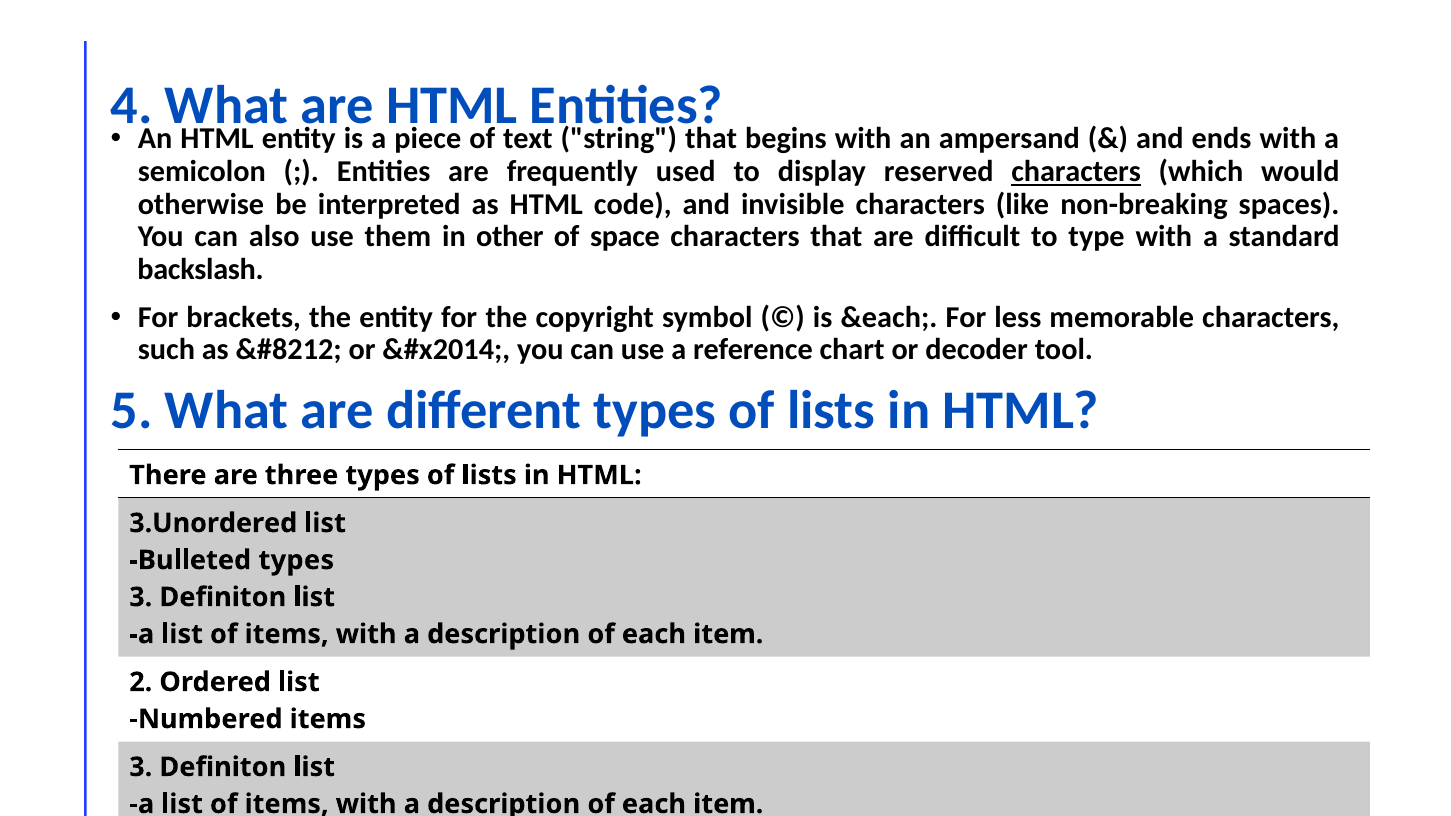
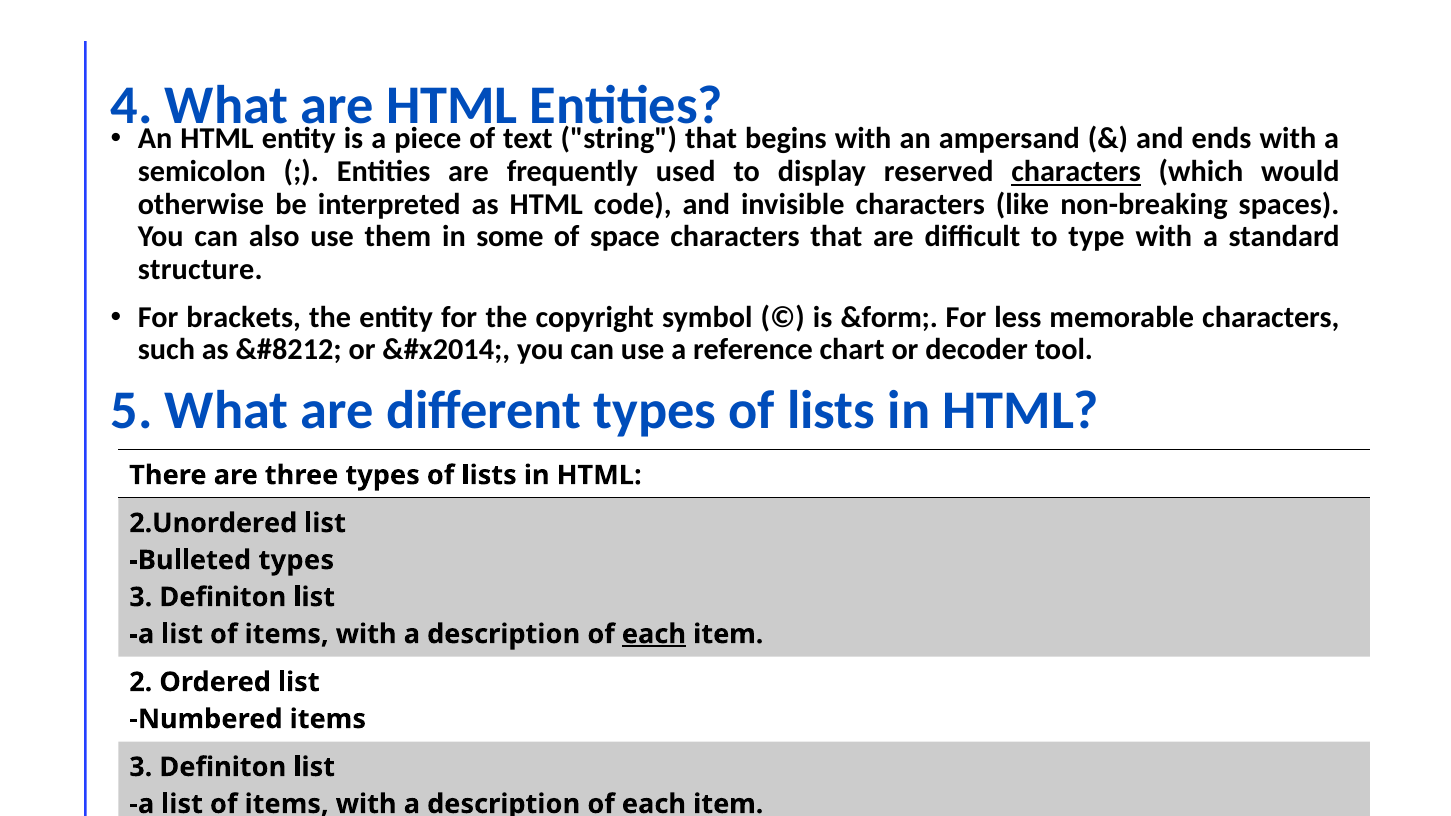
other: other -> some (510, 237)
backslash: backslash -> structure (200, 270)
&each: &each -> &form (889, 317)
3.Unordered: 3.Unordered -> 2.Unordered (213, 523)
each underline: none -> present (654, 634)
